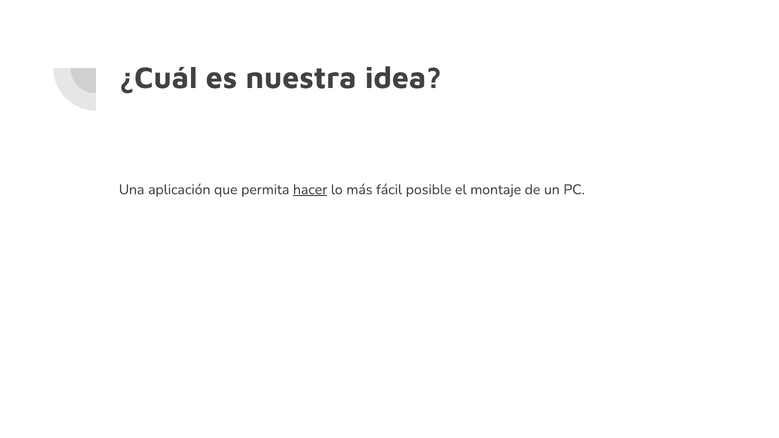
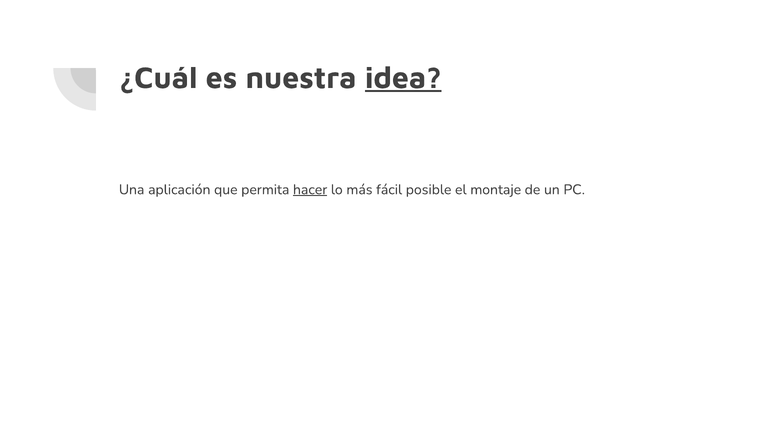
idea underline: none -> present (403, 78)
